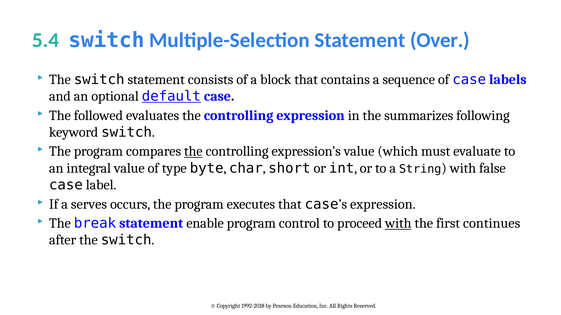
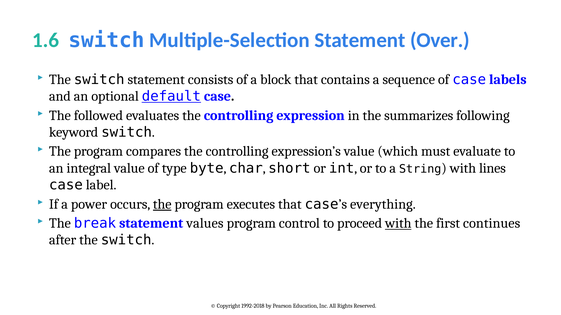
5.4: 5.4 -> 1.6 (46, 40)
the underline: present -> none (193, 152)
false: false -> lines (492, 168)
serves: serves -> power (89, 204)
the underline: none -> present (162, 204)
case’s expression: expression -> everything (383, 204)
enable: enable -> values (205, 224)
